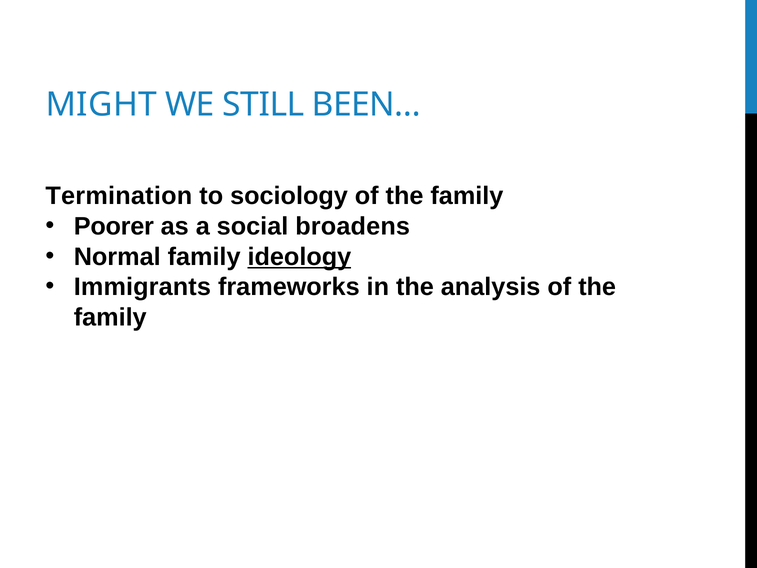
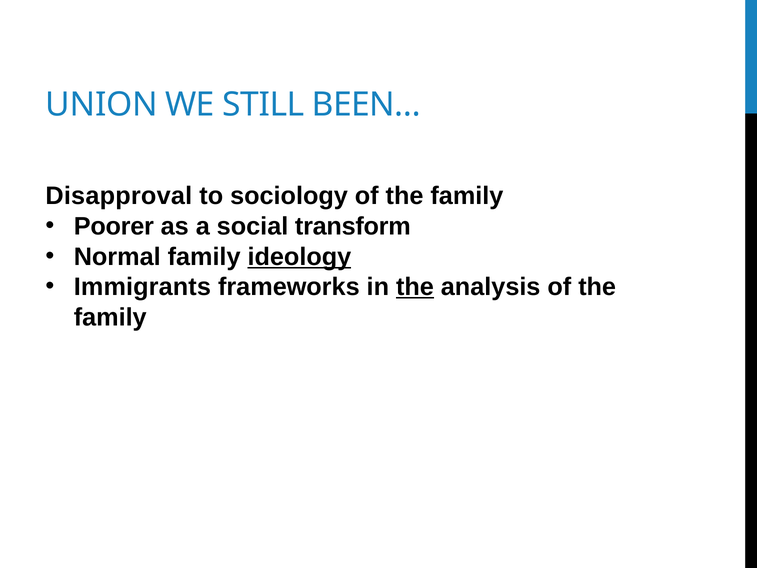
MIGHT: MIGHT -> UNION (102, 105)
Termination: Termination -> Disapproval (119, 196)
broadens: broadens -> transform (353, 226)
the underline: none -> present (415, 287)
